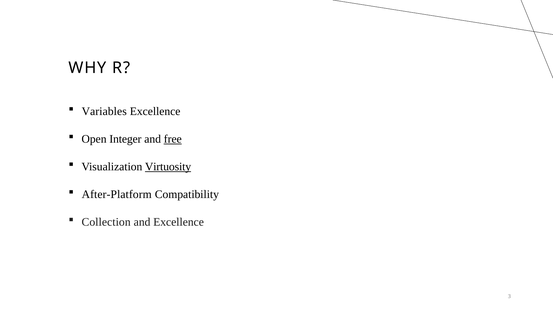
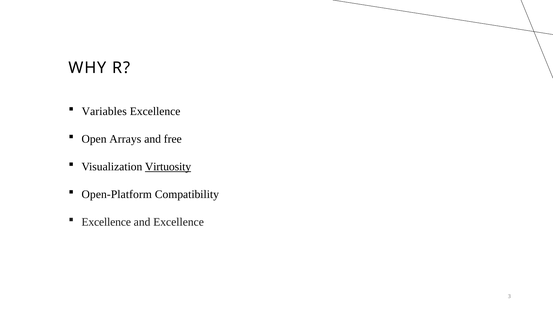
Integer: Integer -> Arrays (125, 139)
free underline: present -> none (173, 139)
After-Platform: After-Platform -> Open-Platform (117, 194)
Collection: Collection -> Excellence (106, 222)
